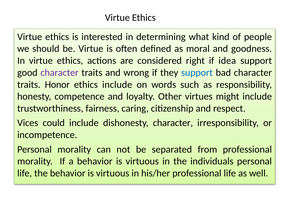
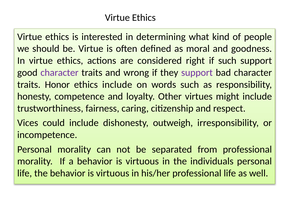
if idea: idea -> such (227, 61)
support colour: blue -> purple (197, 73)
dishonesty character: character -> outweigh (173, 123)
